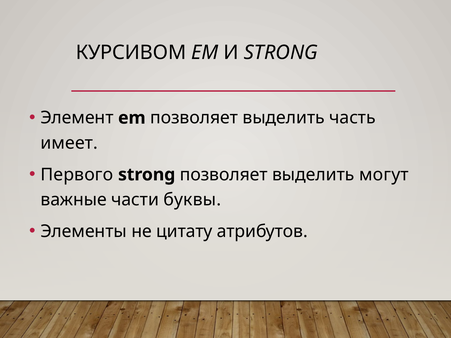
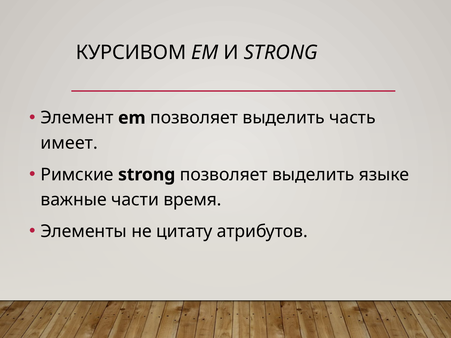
Первого: Первого -> Римские (77, 175)
могут: могут -> языке (384, 175)
буквы: буквы -> время (192, 200)
